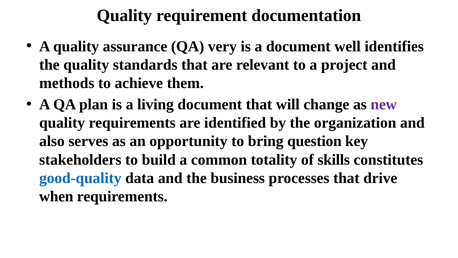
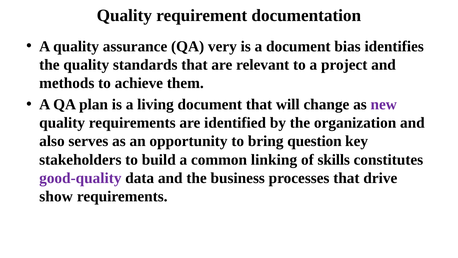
well: well -> bias (348, 46)
totality: totality -> linking (274, 159)
good-quality colour: blue -> purple (80, 178)
when: when -> show (56, 196)
